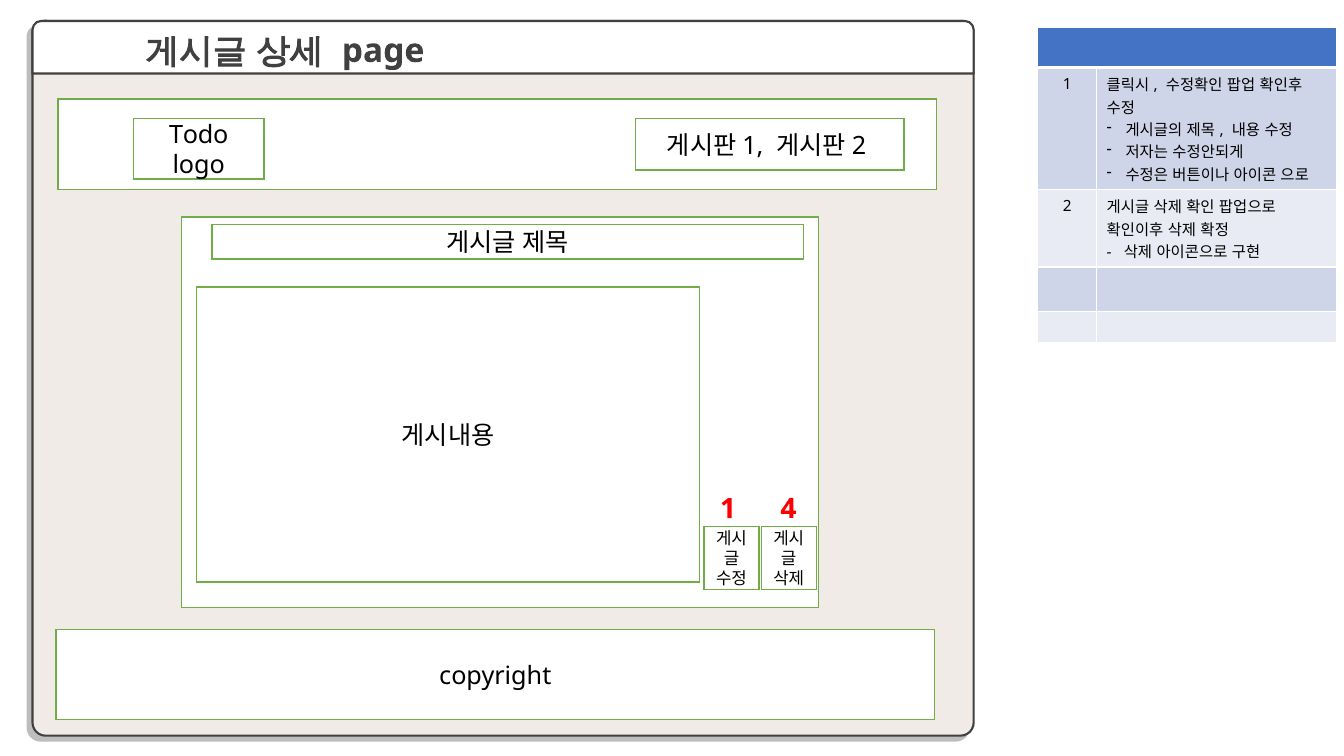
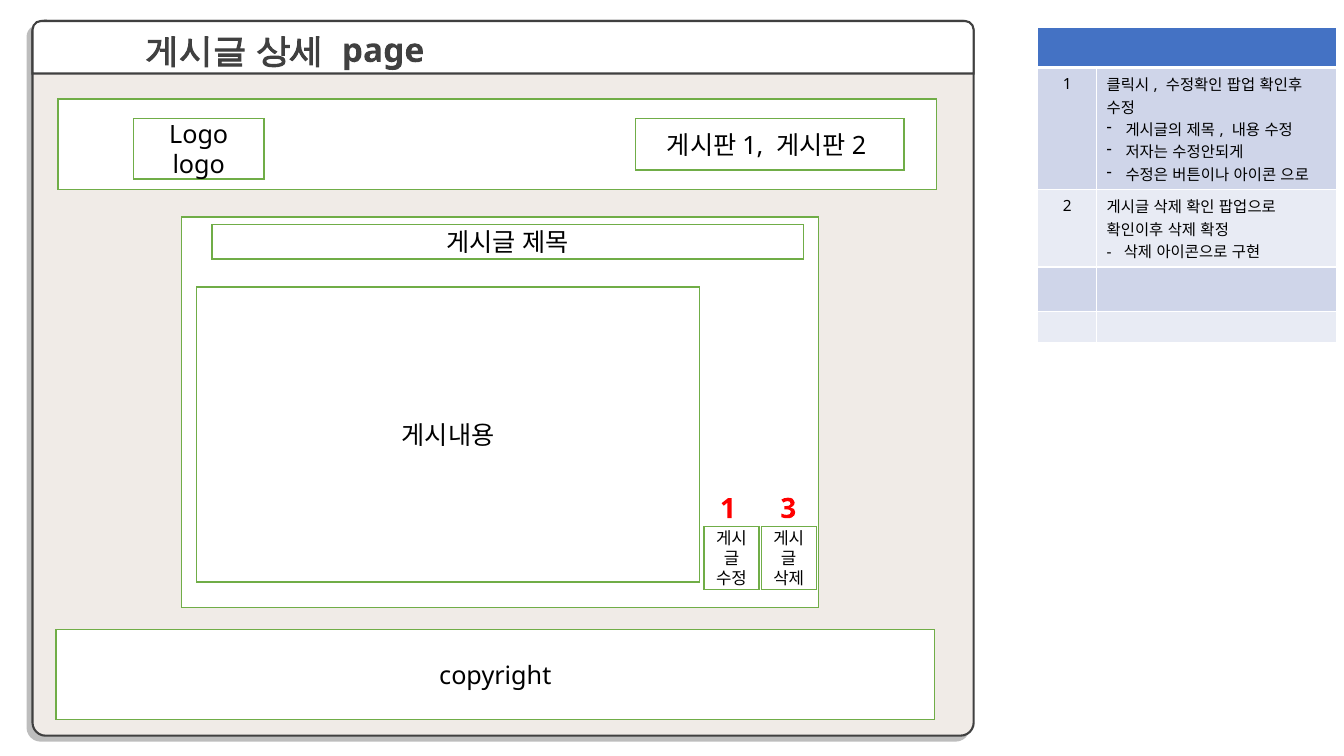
Todo: Todo -> Logo (199, 135)
4: 4 -> 3 (788, 509)
